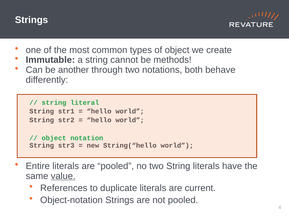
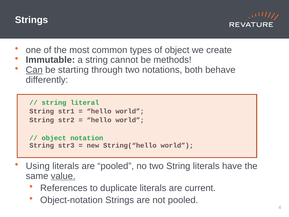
Can underline: none -> present (34, 70)
another: another -> starting (73, 70)
Entire: Entire -> Using (38, 166)
